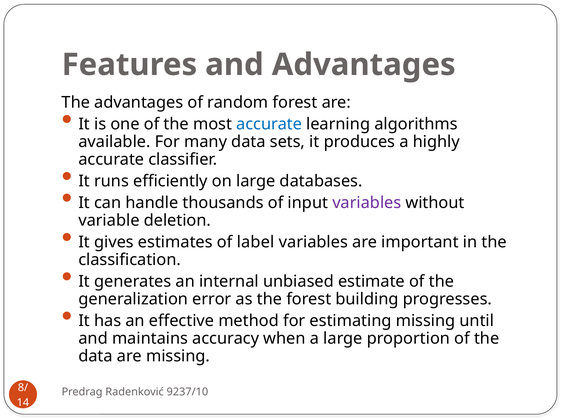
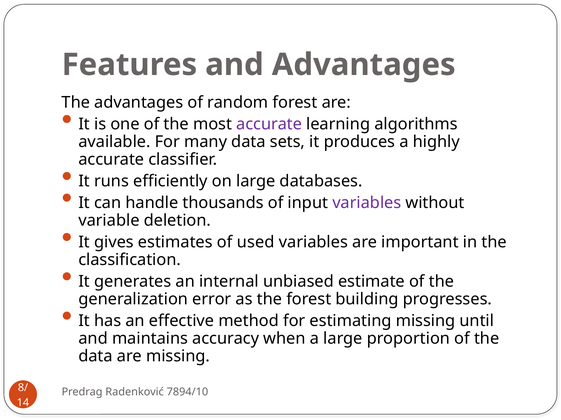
accurate colour: blue -> purple (269, 124)
label: label -> used (256, 242)
9237/10: 9237/10 -> 7894/10 (187, 393)
